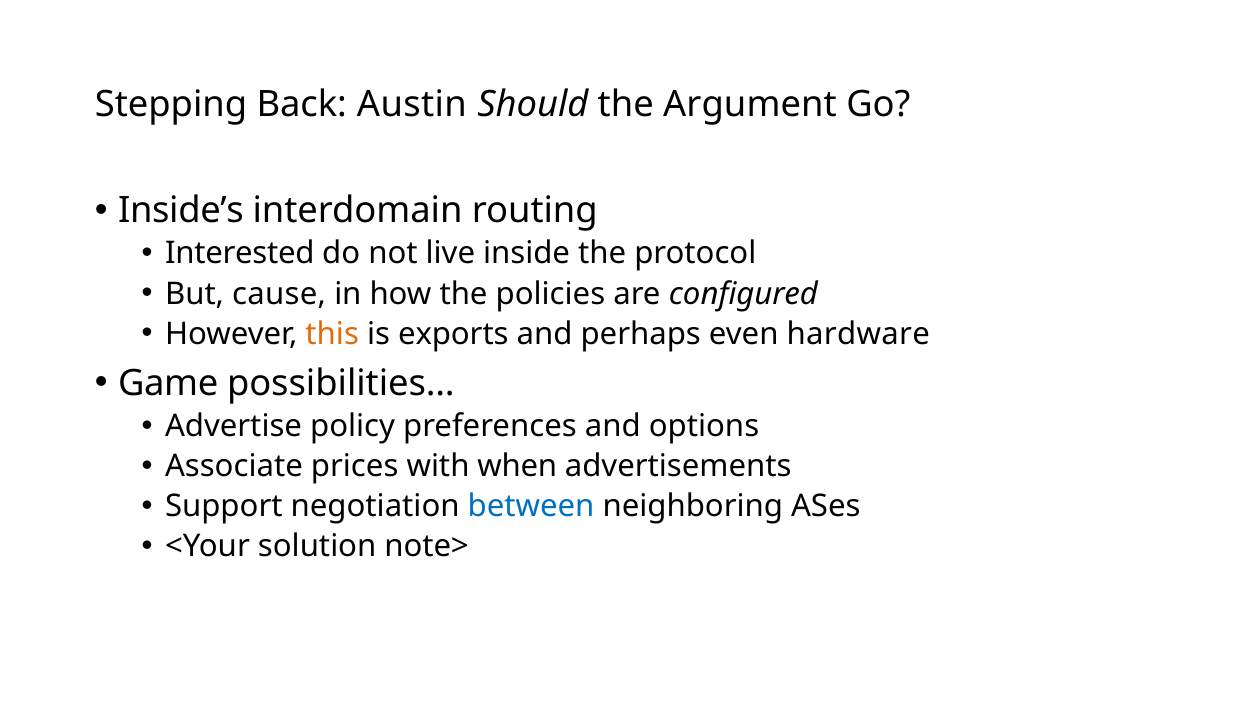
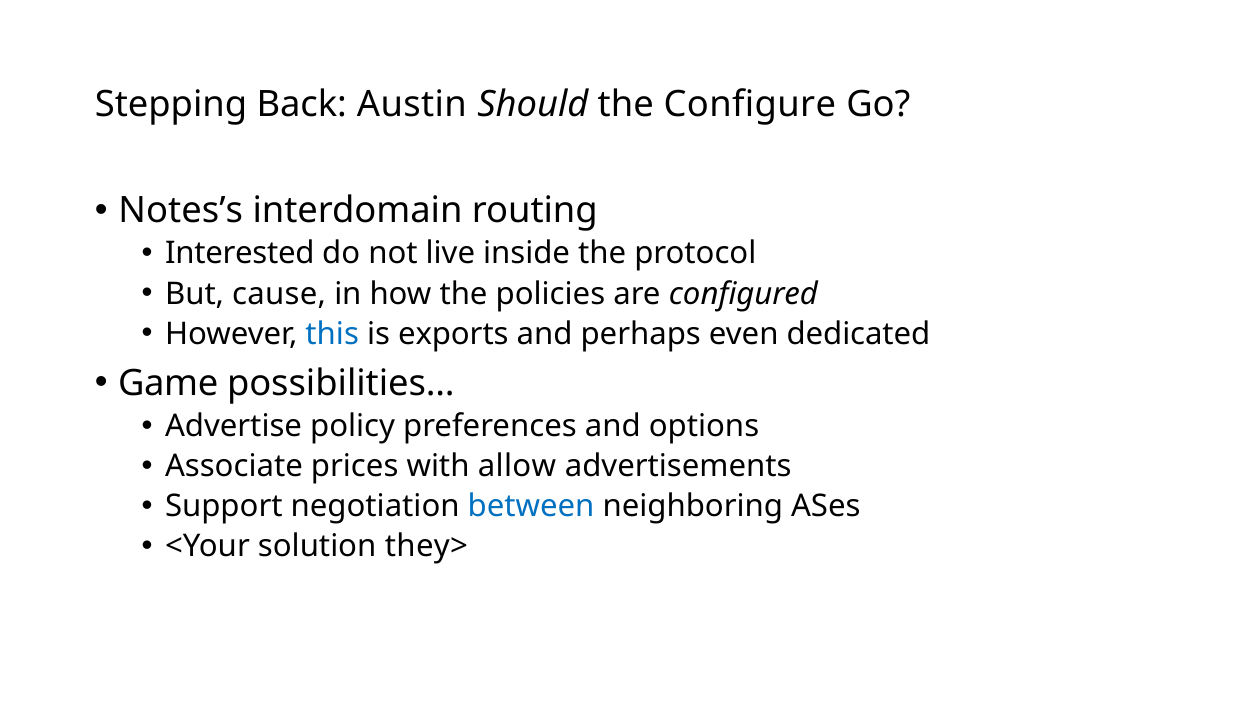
Argument: Argument -> Configure (750, 105)
Inside’s: Inside’s -> Notes’s (181, 211)
this colour: orange -> blue (332, 334)
hardware: hardware -> dedicated (858, 334)
when: when -> allow (517, 466)
note>: note> -> they> (426, 546)
